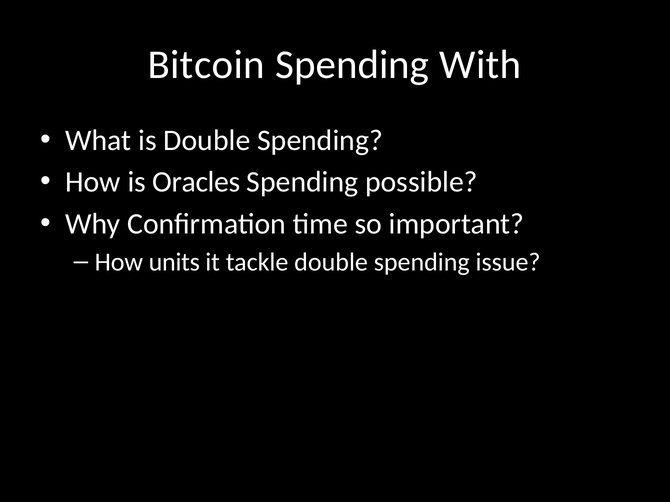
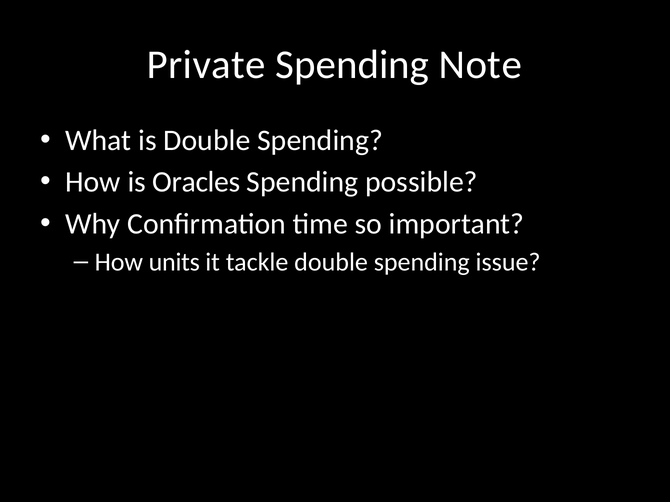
Bitcoin: Bitcoin -> Private (206, 65)
With: With -> Note (480, 65)
